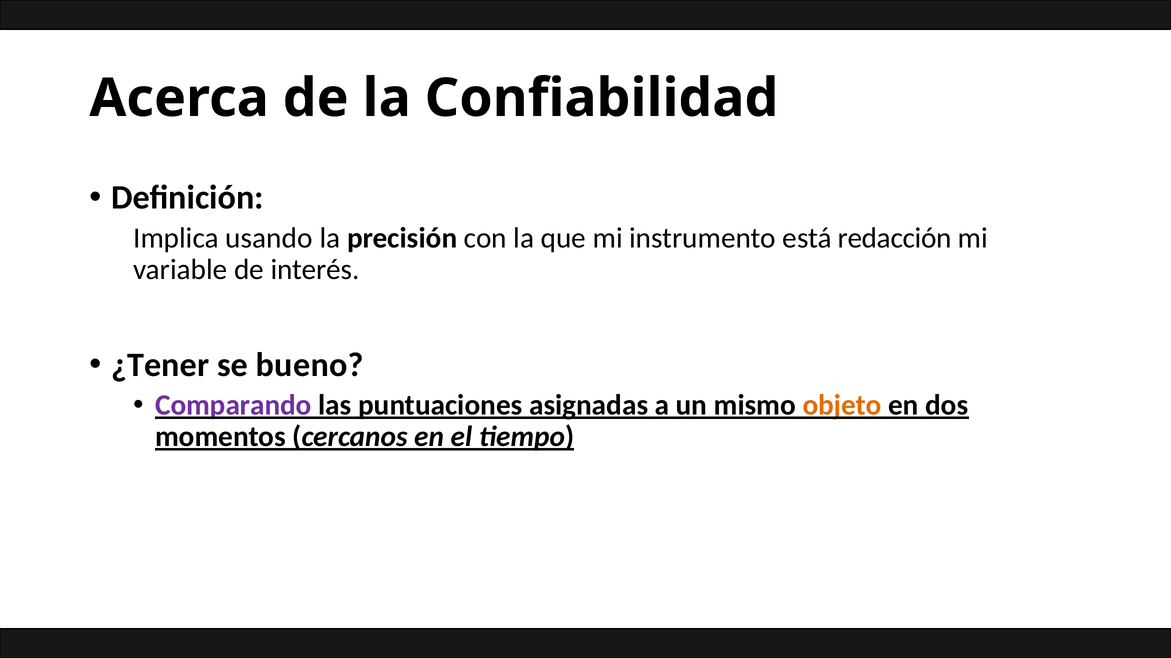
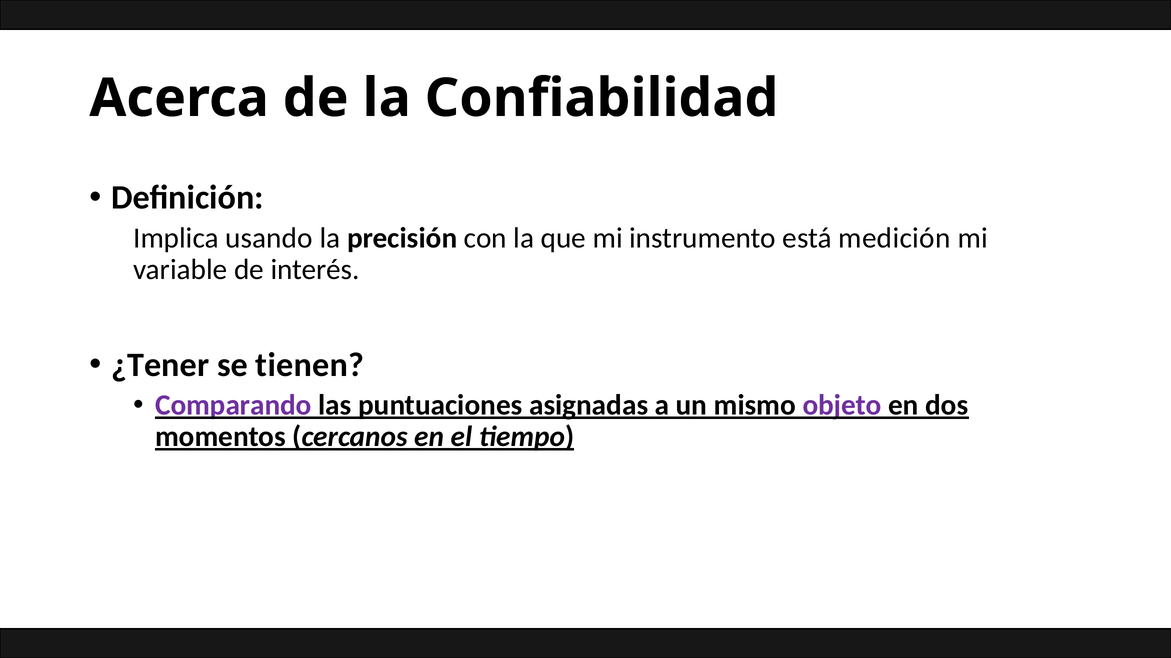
redacción: redacción -> medición (894, 238)
bueno: bueno -> tienen (310, 365)
objeto colour: orange -> purple (842, 406)
